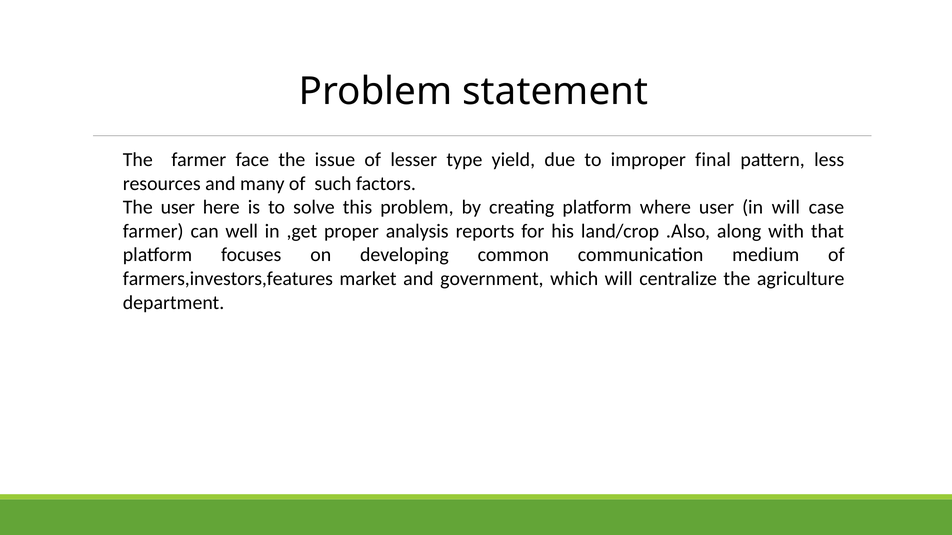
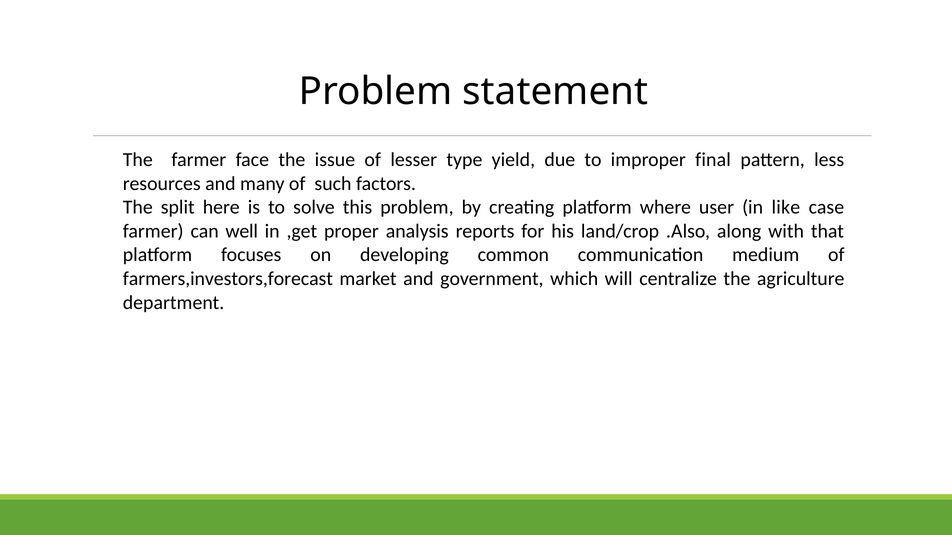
The user: user -> split (178, 208)
in will: will -> like (786, 208)
farmers,investors,features: farmers,investors,features -> farmers,investors,forecast (228, 279)
